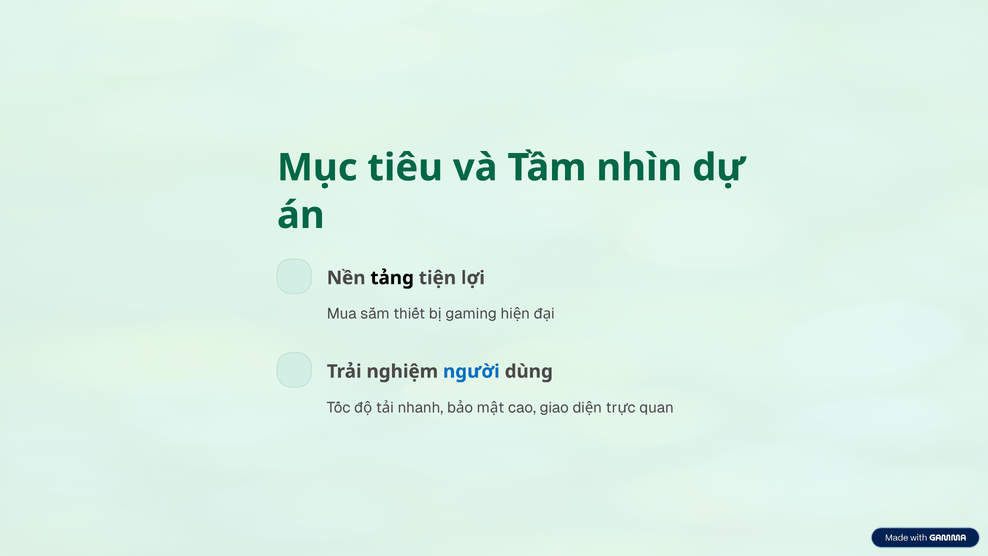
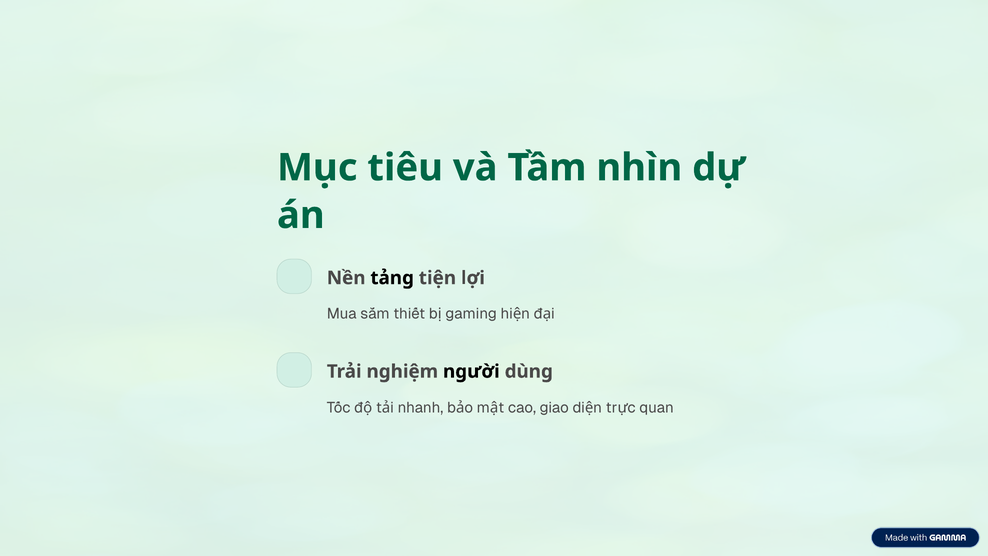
người colour: blue -> black (471, 371)
